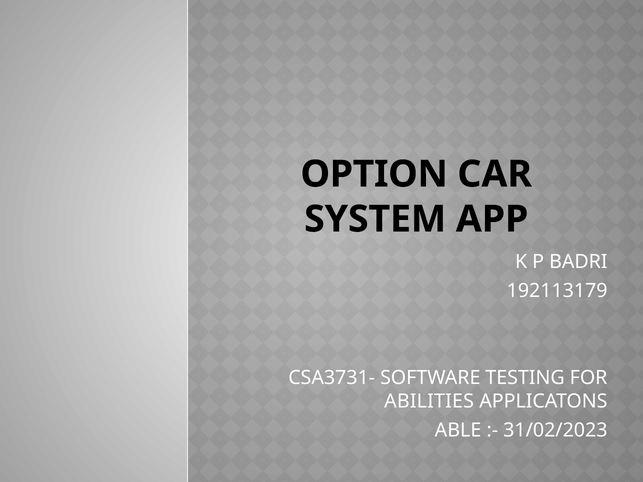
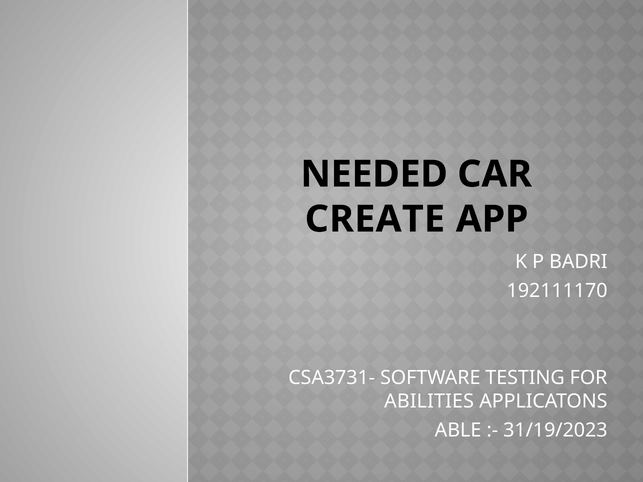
OPTION: OPTION -> NEEDED (374, 174)
SYSTEM: SYSTEM -> CREATE (375, 219)
192113179: 192113179 -> 192111170 (557, 291)
31/02/2023: 31/02/2023 -> 31/19/2023 (555, 430)
